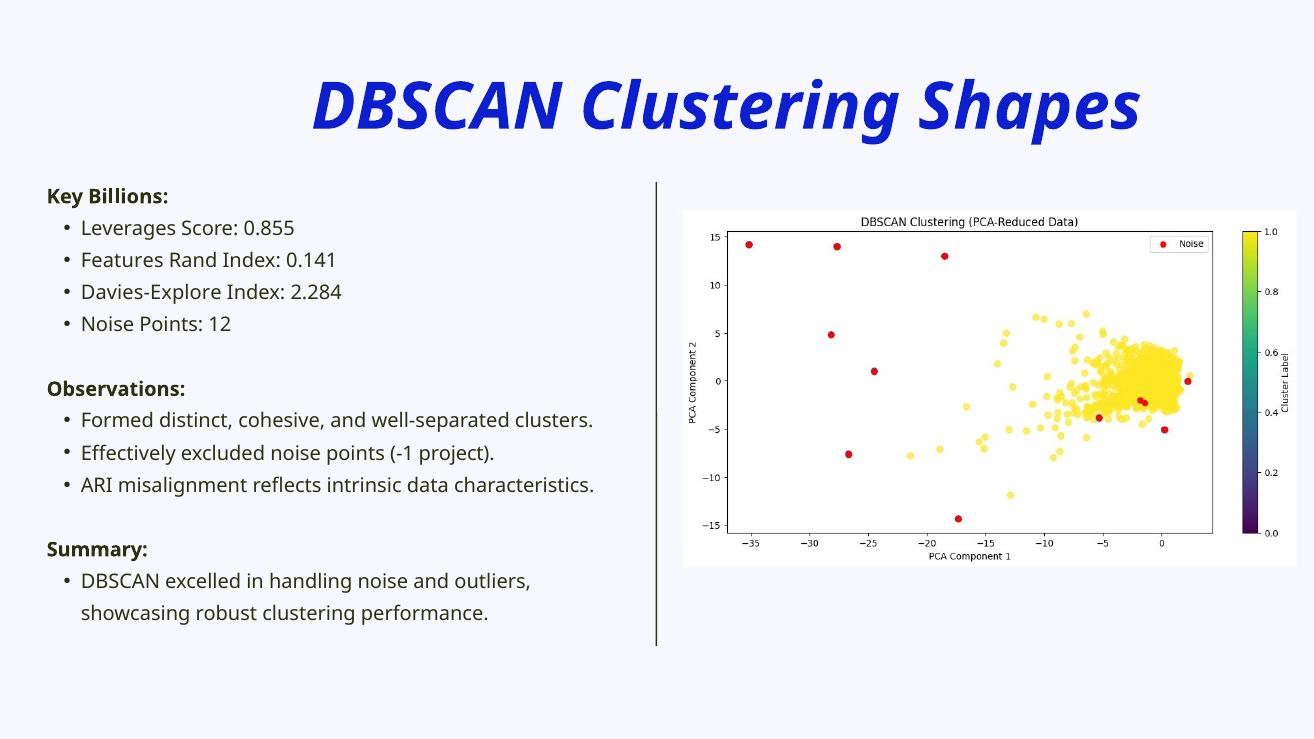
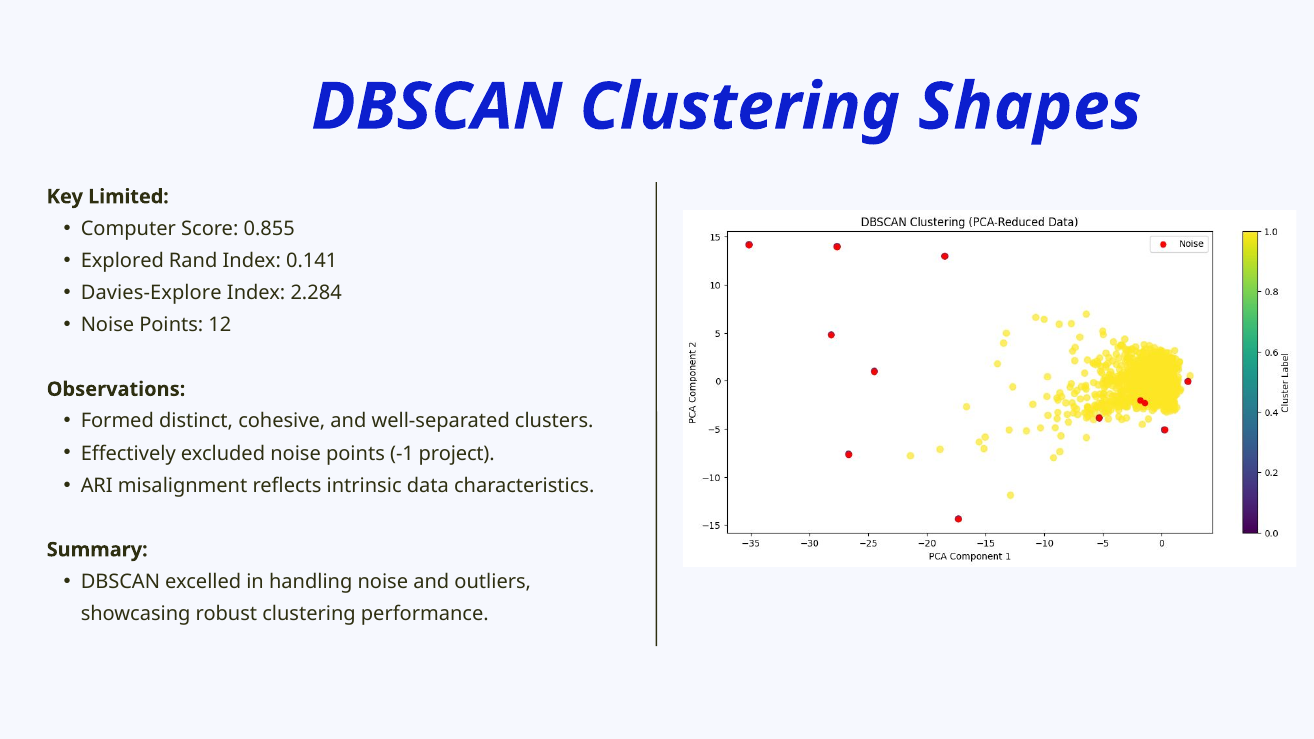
Billions: Billions -> Limited (128, 197)
Leverages: Leverages -> Computer (128, 229)
Features: Features -> Explored (122, 261)
